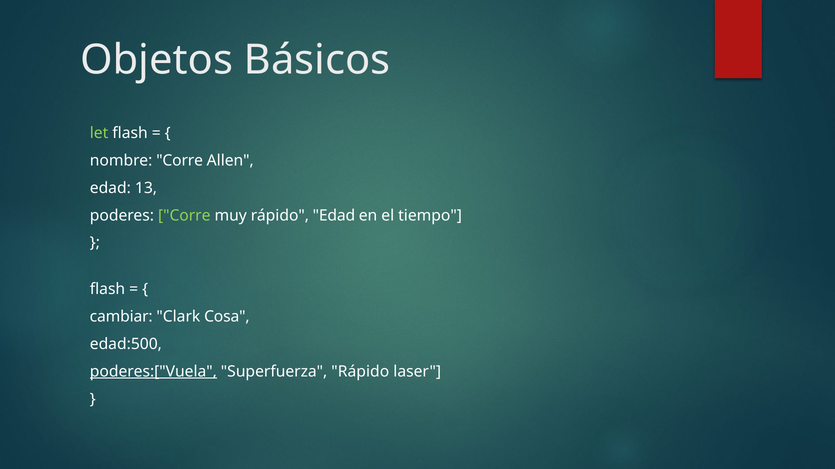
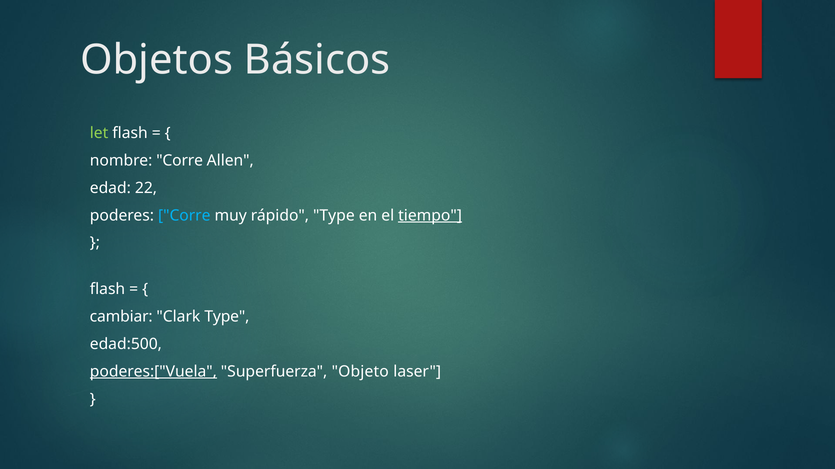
13: 13 -> 22 (146, 188)
Corre colour: light green -> light blue (184, 216)
rápido Edad: Edad -> Type (334, 216)
tiempo underline: none -> present (430, 216)
Clark Cosa: Cosa -> Type (227, 317)
Superfuerza Rápido: Rápido -> Objeto (360, 372)
